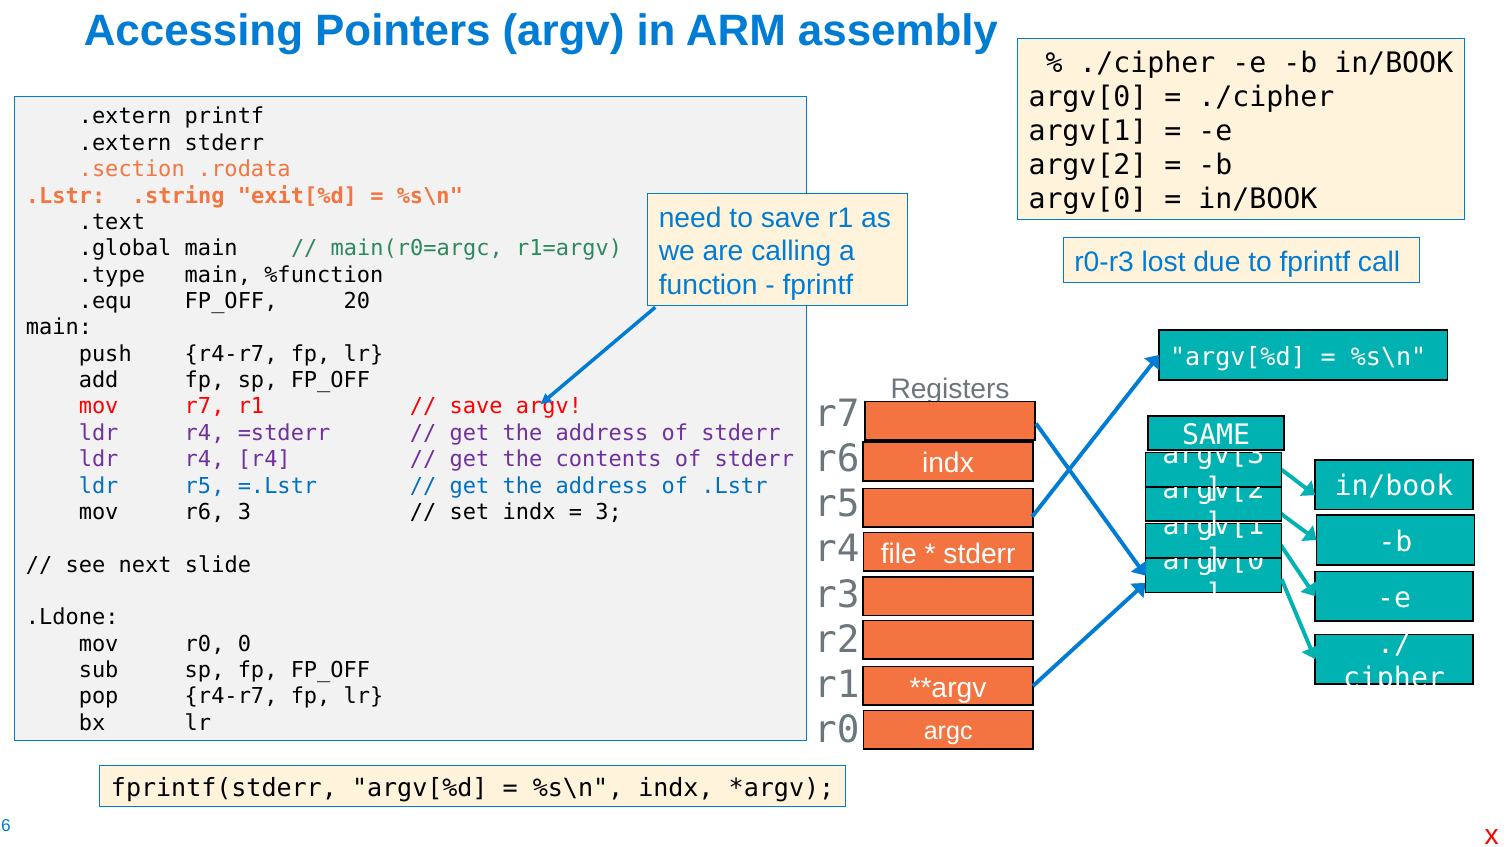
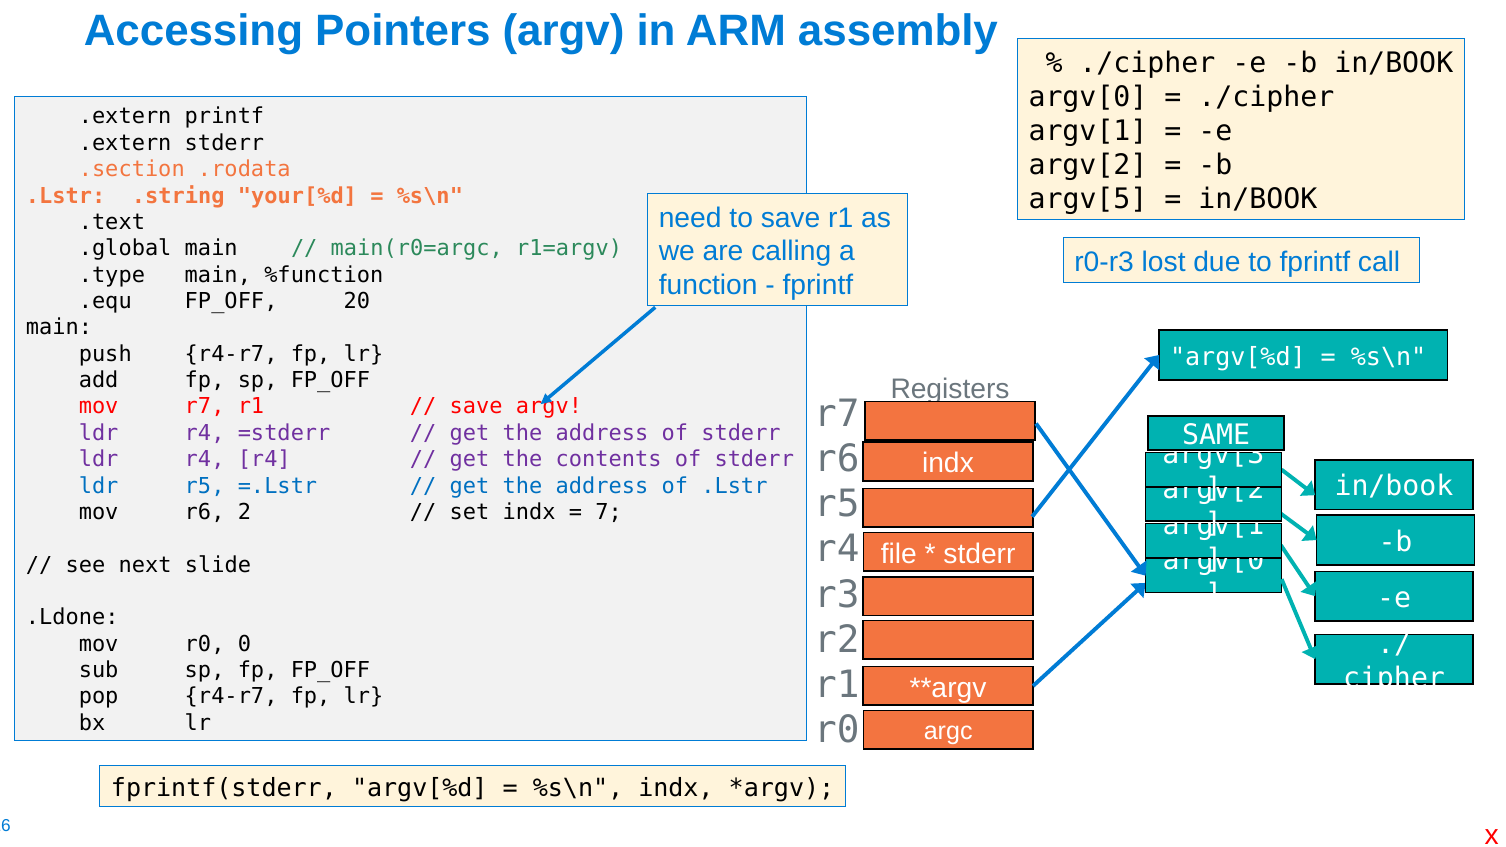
exit[%d: exit[%d -> your[%d (297, 196)
argv[0: argv[0 -> argv[5 (1088, 199)
r6 3: 3 -> 2 (244, 512)
3: 3 -> 7 (609, 512)
